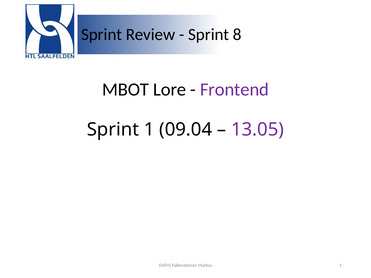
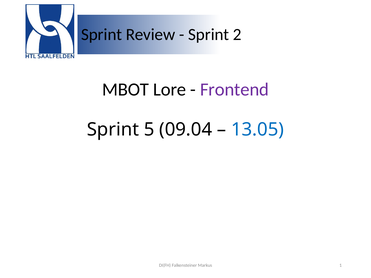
8: 8 -> 2 (237, 34)
Sprint 1: 1 -> 5 (149, 130)
13.05 colour: purple -> blue (258, 130)
